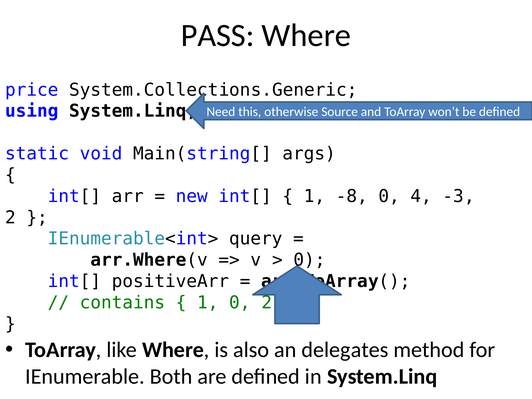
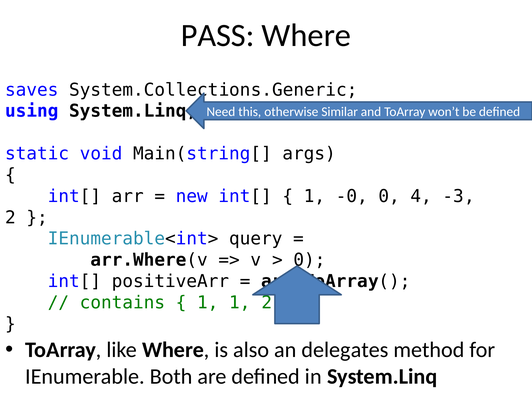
price: price -> saves (32, 90)
Source: Source -> Similar (340, 112)
-8: -8 -> -0 (352, 196)
1 0: 0 -> 1 (240, 303)
